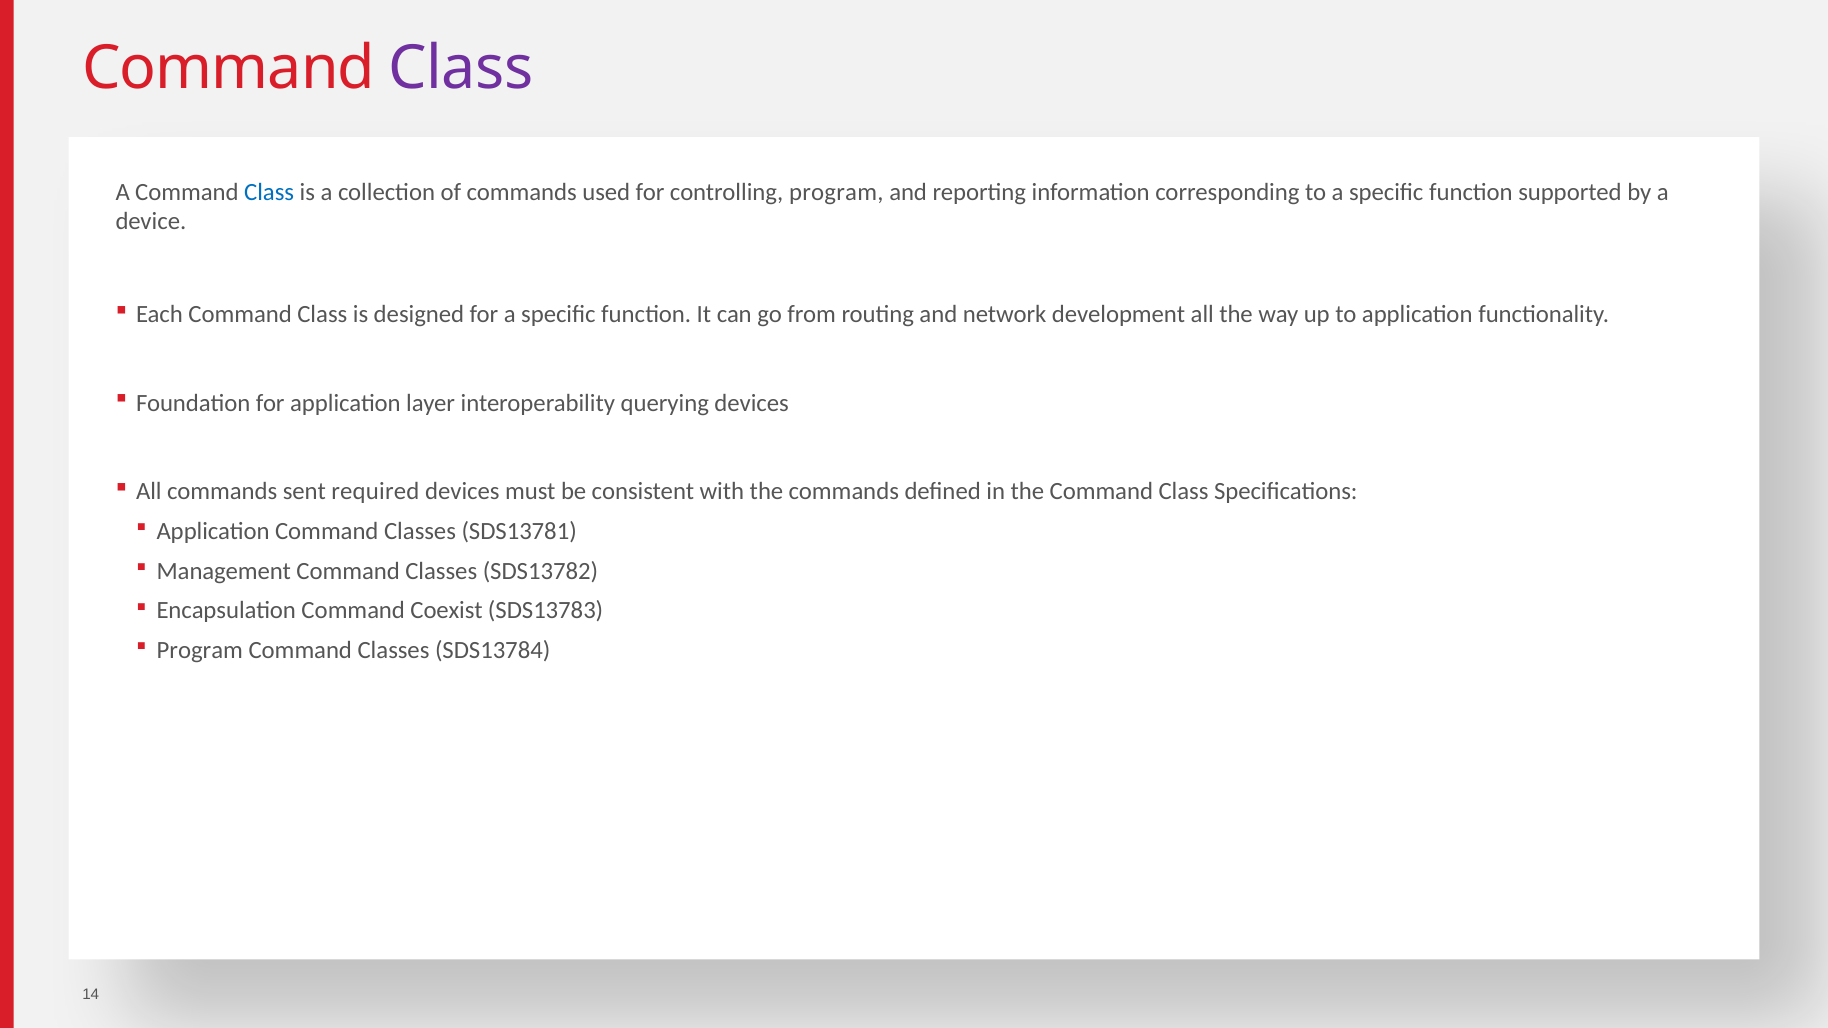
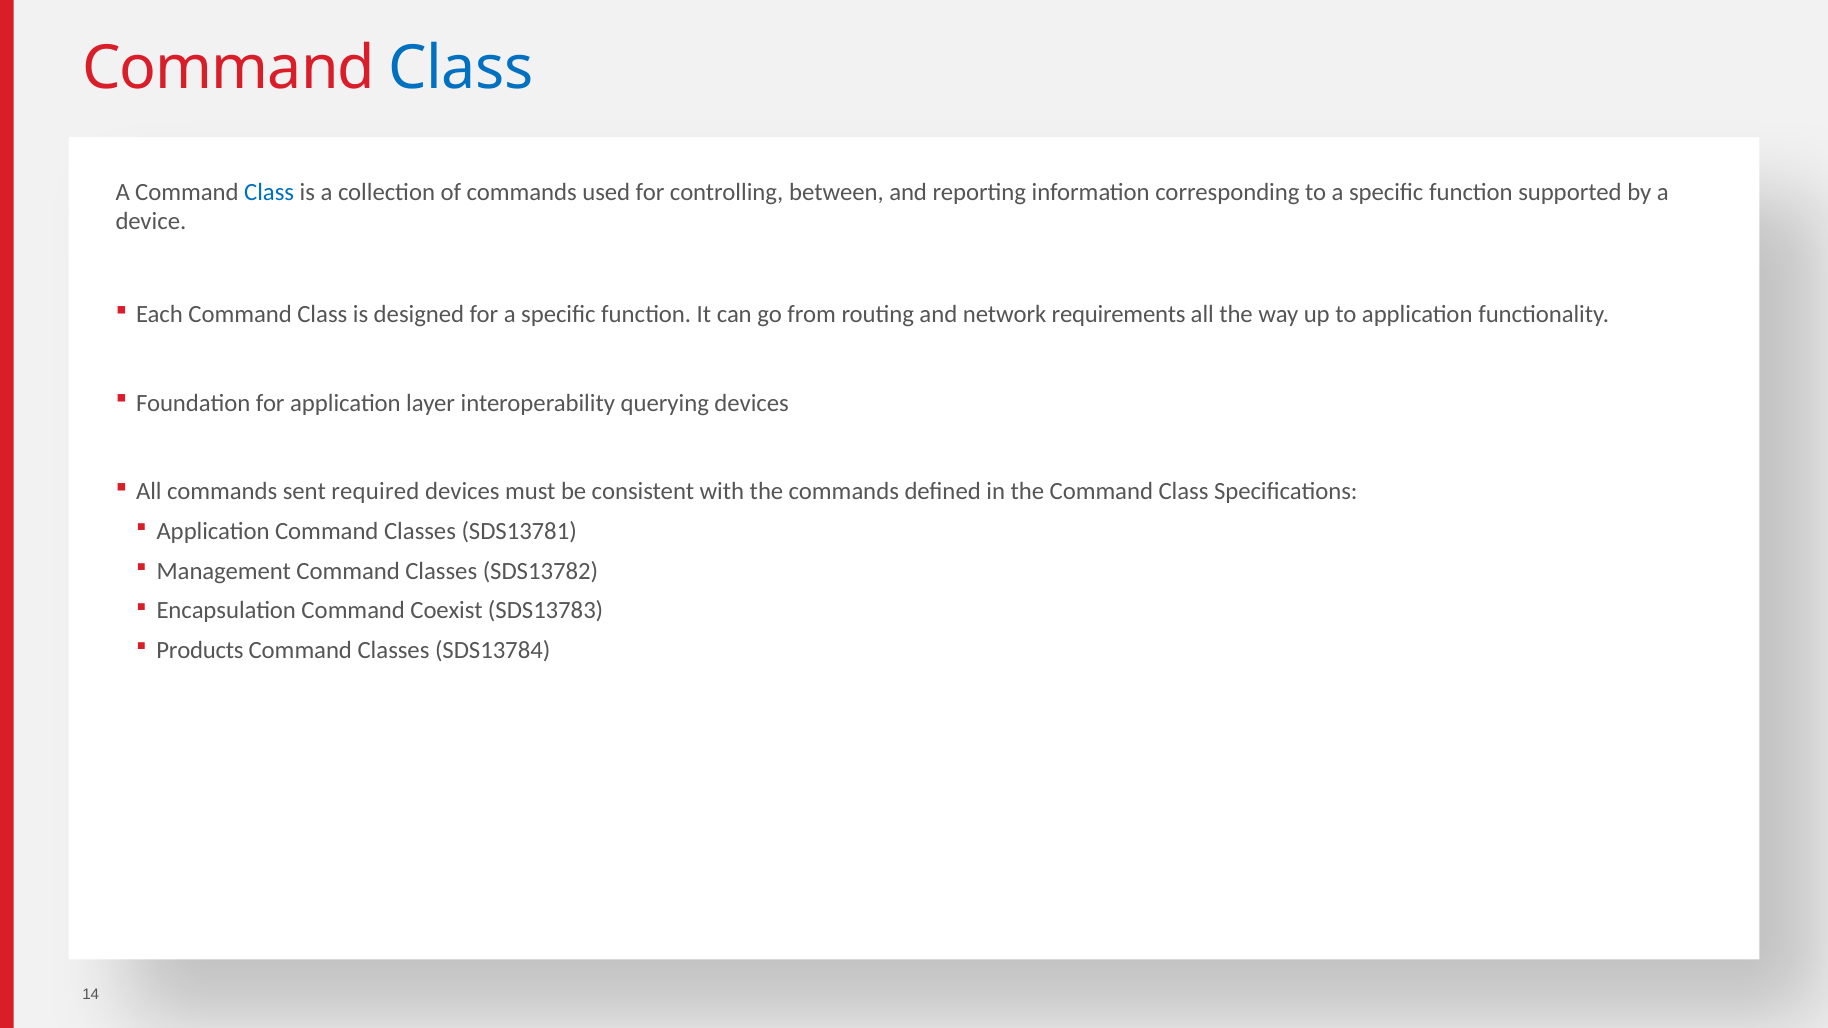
Class colour: purple -> blue (461, 68)
controlling program: program -> between (836, 193)
development: development -> requirements (1119, 314)
Program: Program -> Products (200, 650)
